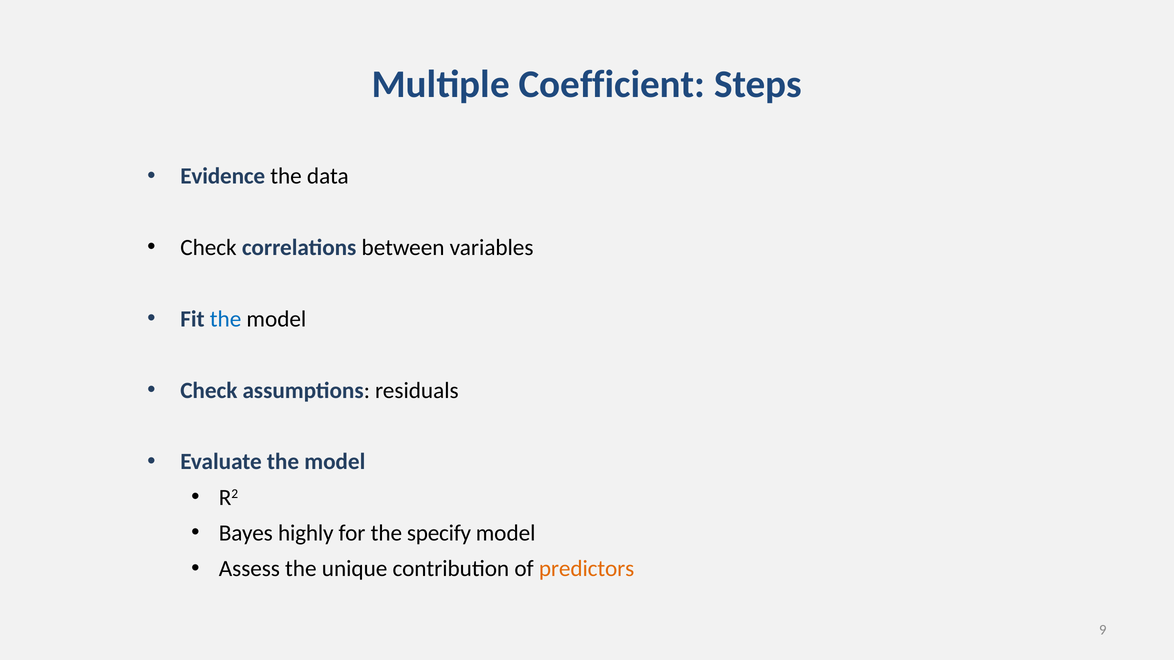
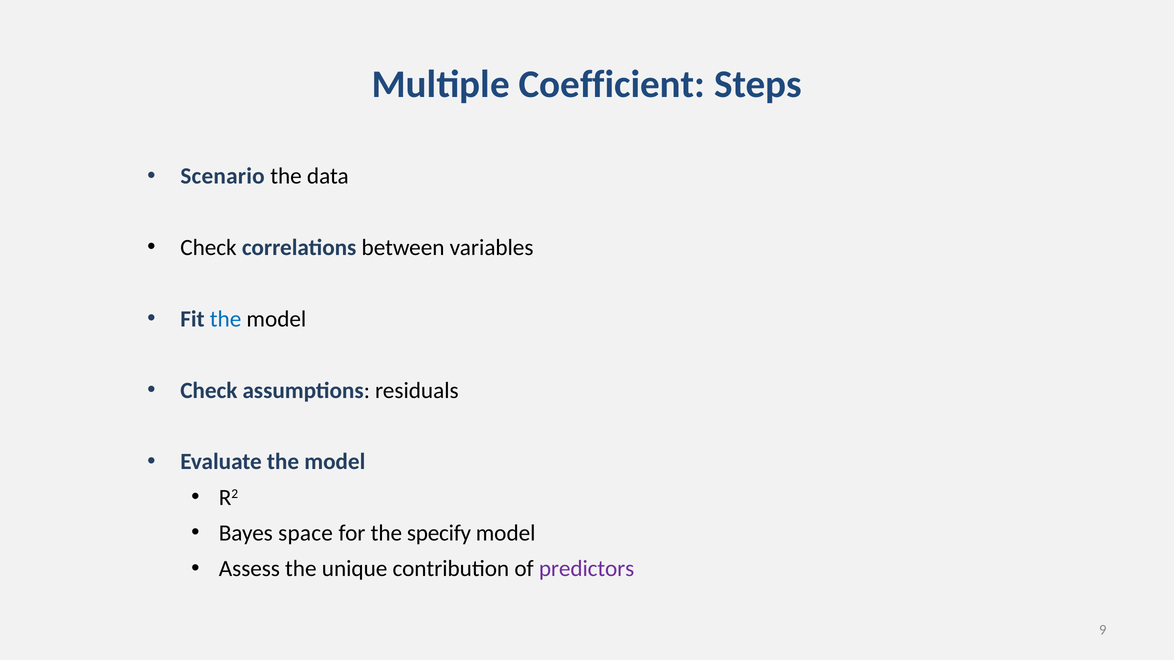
Evidence: Evidence -> Scenario (223, 176)
highly: highly -> space (306, 533)
predictors colour: orange -> purple (587, 569)
